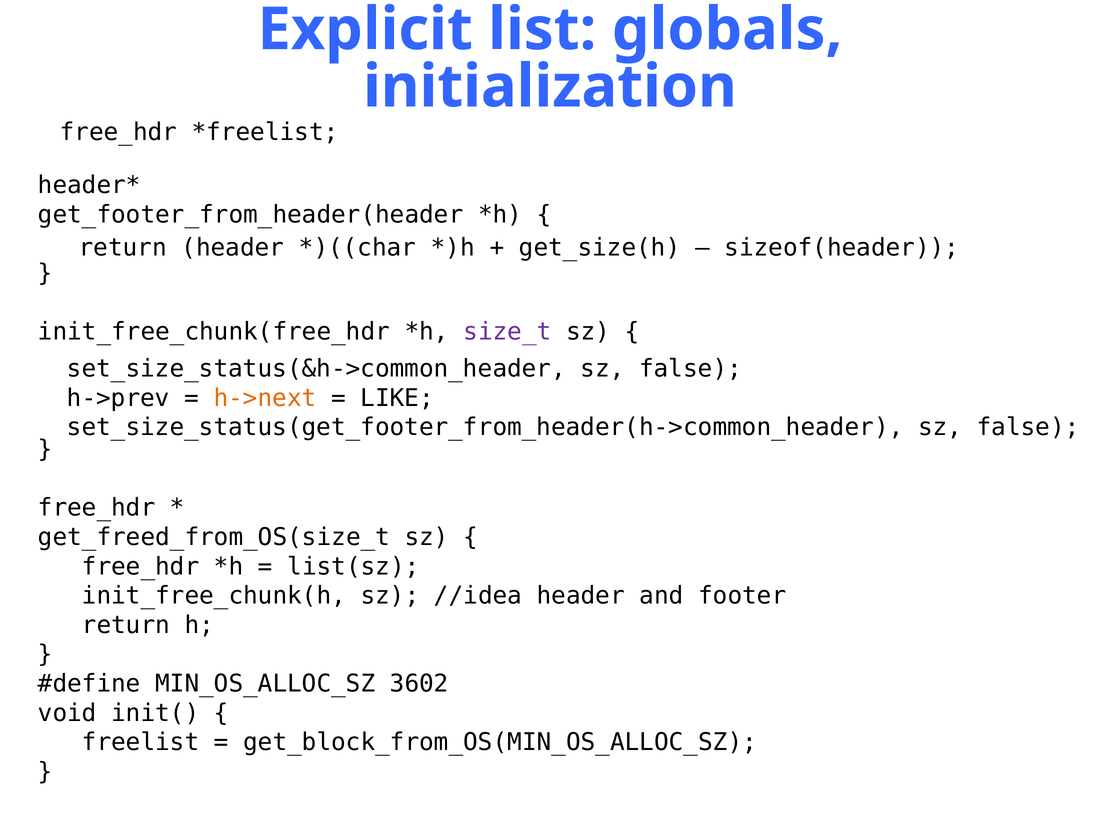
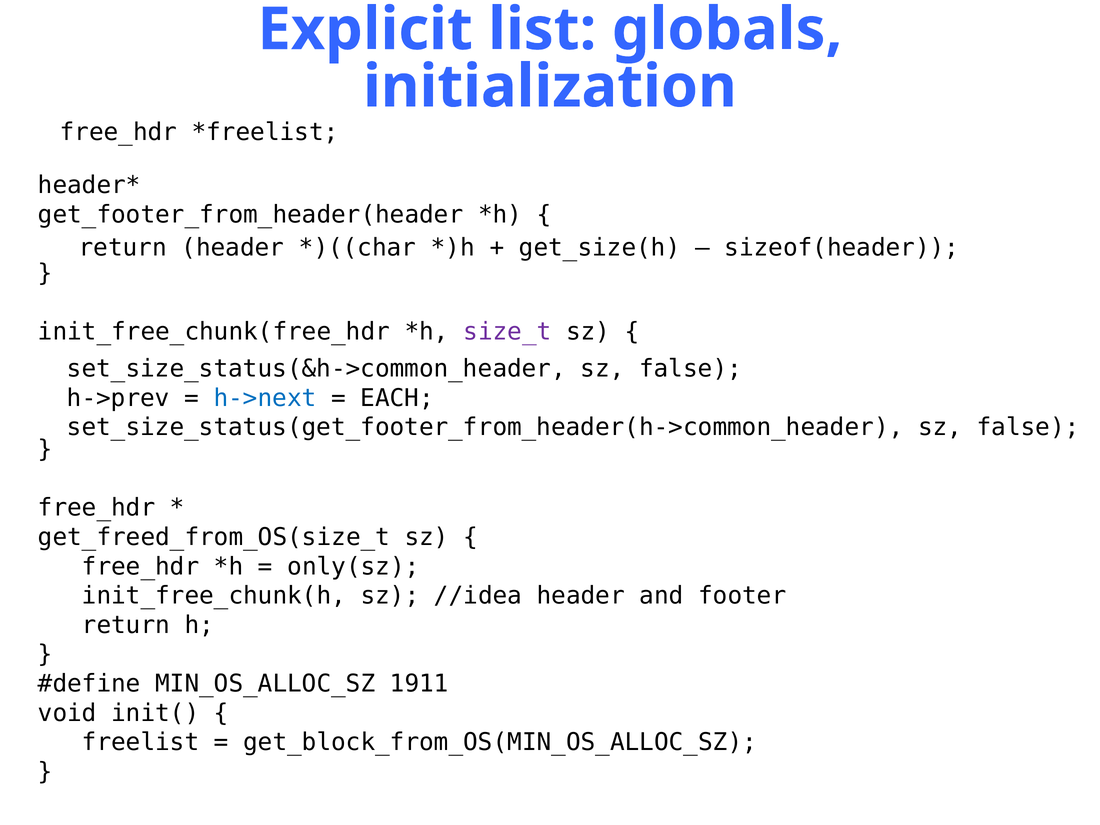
h->next colour: orange -> blue (265, 398)
LIKE: LIKE -> EACH (397, 398)
list(sz: list(sz -> only(sz (353, 566)
3602: 3602 -> 1911 (419, 684)
